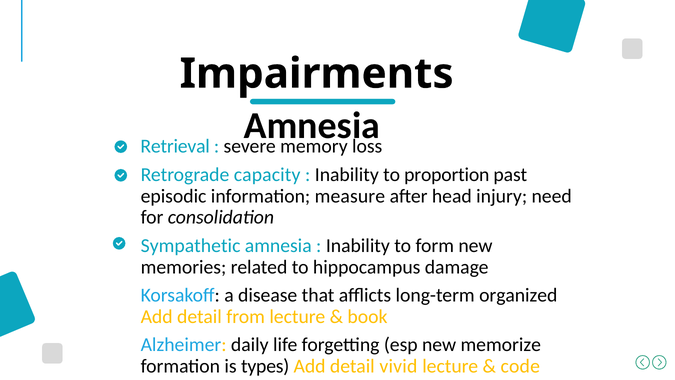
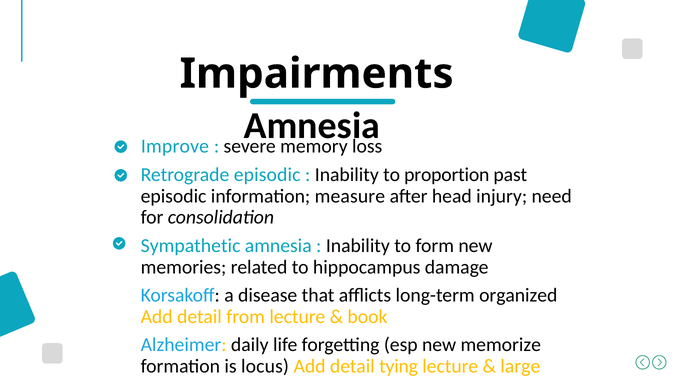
Retrieval: Retrieval -> Improve (175, 146)
Retrograde capacity: capacity -> episodic (267, 175)
types: types -> locus (265, 366)
vivid: vivid -> tying (399, 366)
code: code -> large (520, 366)
